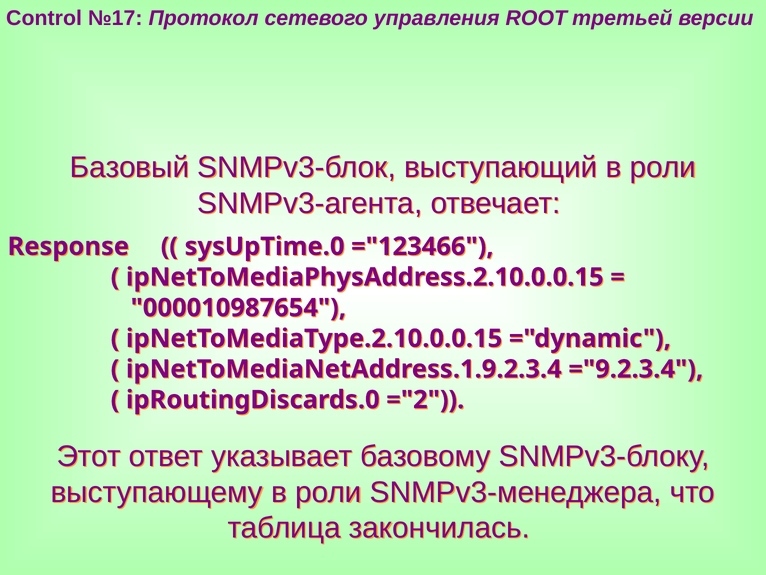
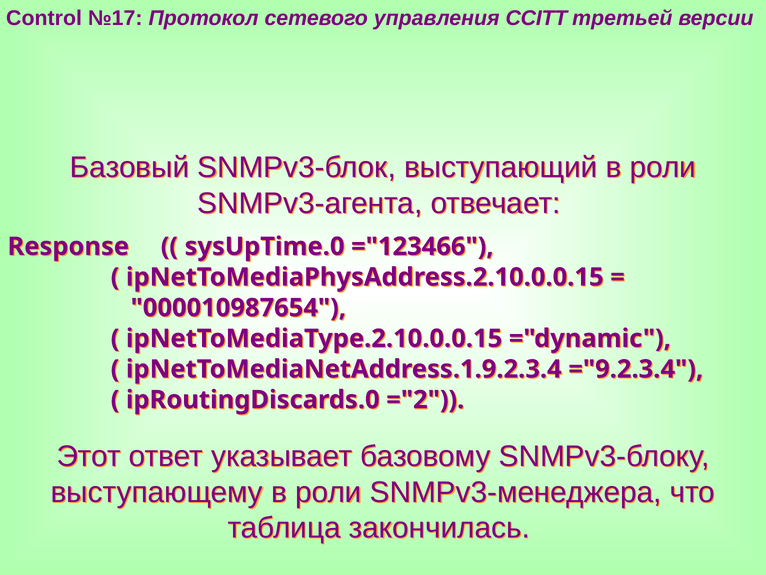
ROOT: ROOT -> CCITT (536, 18)
